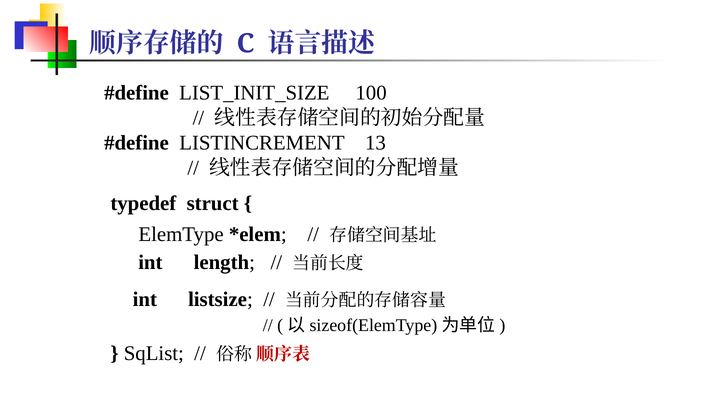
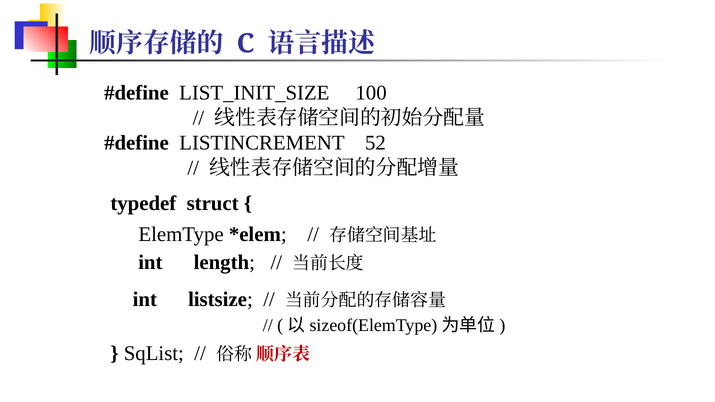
13: 13 -> 52 (375, 143)
